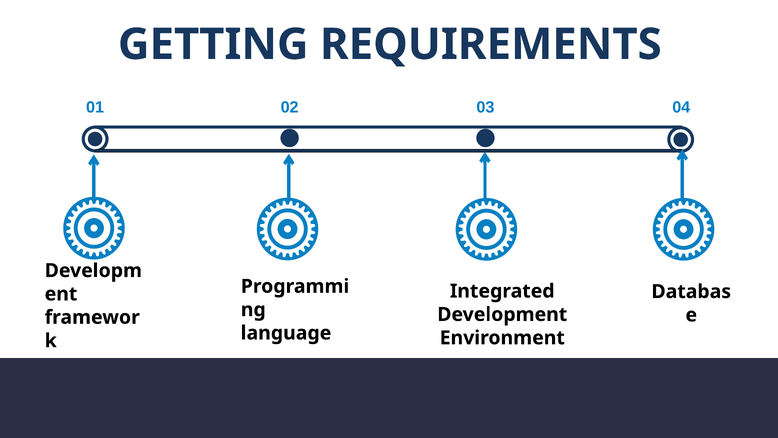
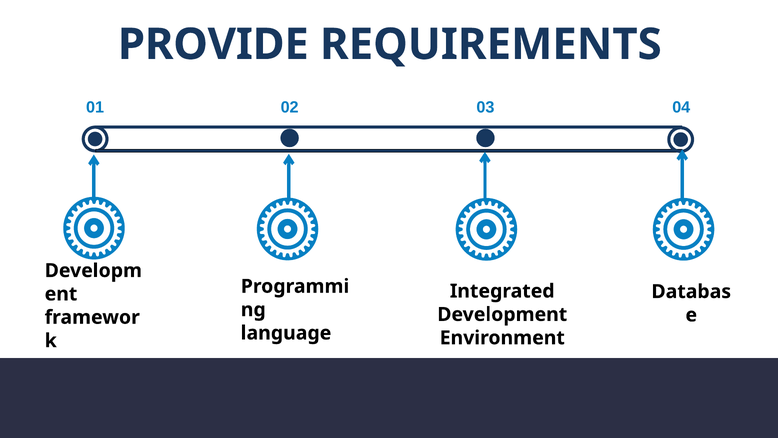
GETTING: GETTING -> PROVIDE (213, 45)
